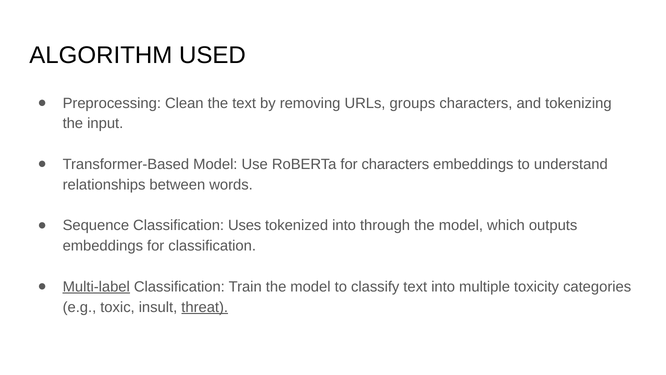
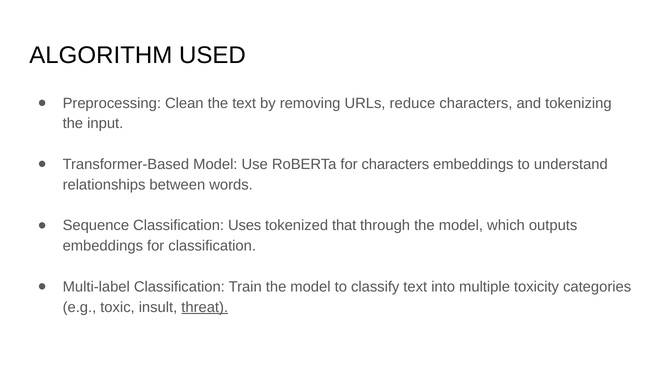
groups: groups -> reduce (412, 103)
tokenized into: into -> that (344, 225)
Multi-label underline: present -> none (96, 286)
